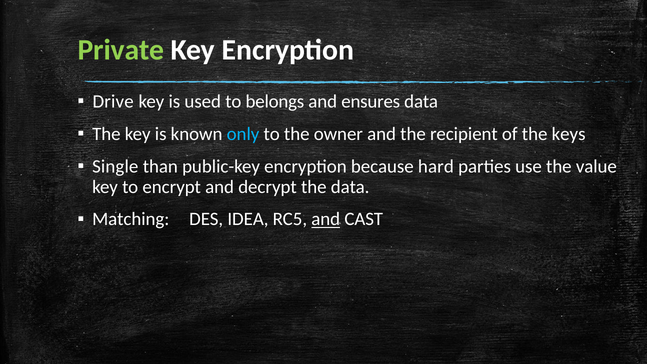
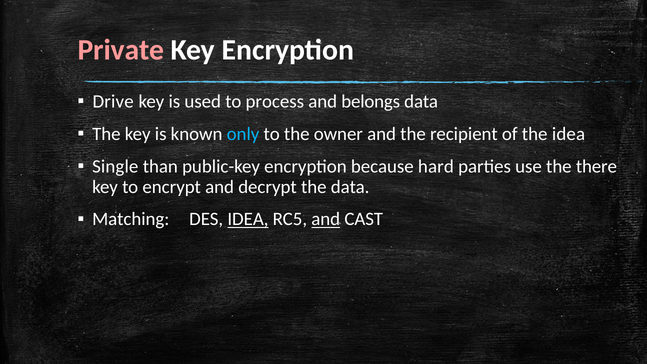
Private colour: light green -> pink (121, 50)
belongs: belongs -> process (275, 101)
ensures: ensures -> belongs (371, 101)
the keys: keys -> idea (568, 134)
value: value -> there (596, 166)
IDEA underline: none -> present (248, 219)
